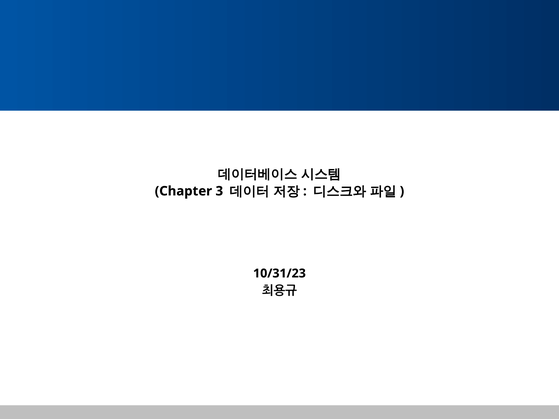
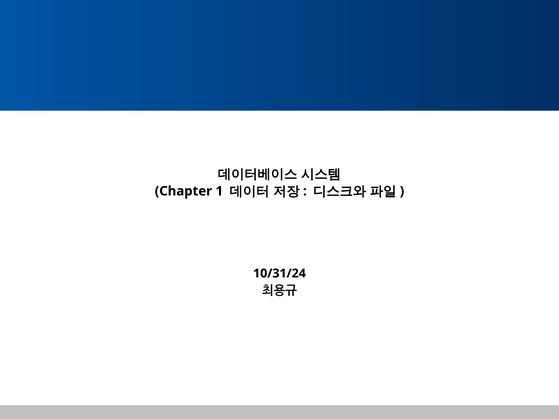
3: 3 -> 1 (219, 191)
10/31/23: 10/31/23 -> 10/31/24 (279, 274)
